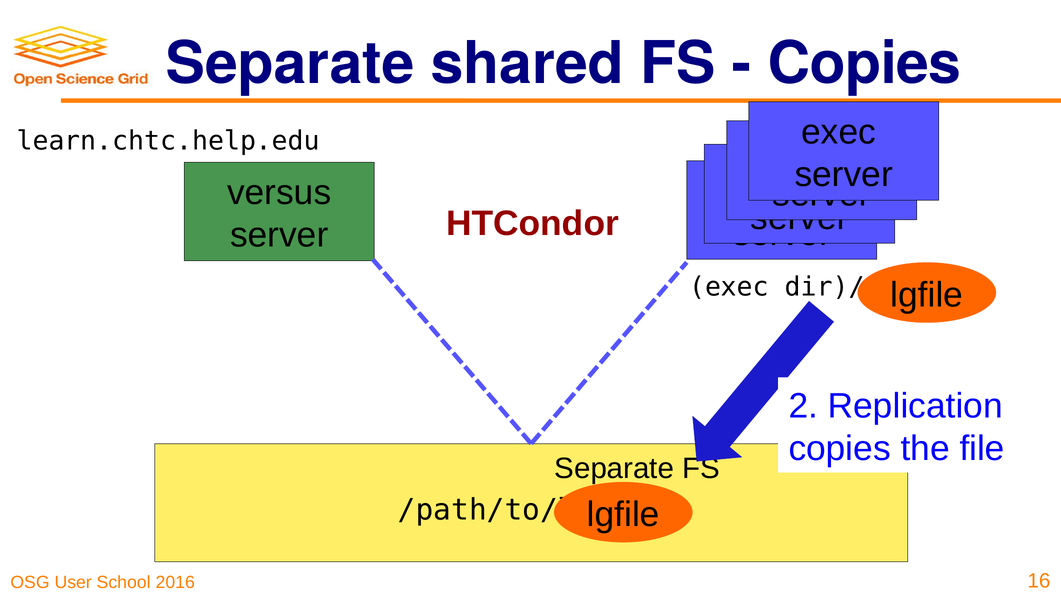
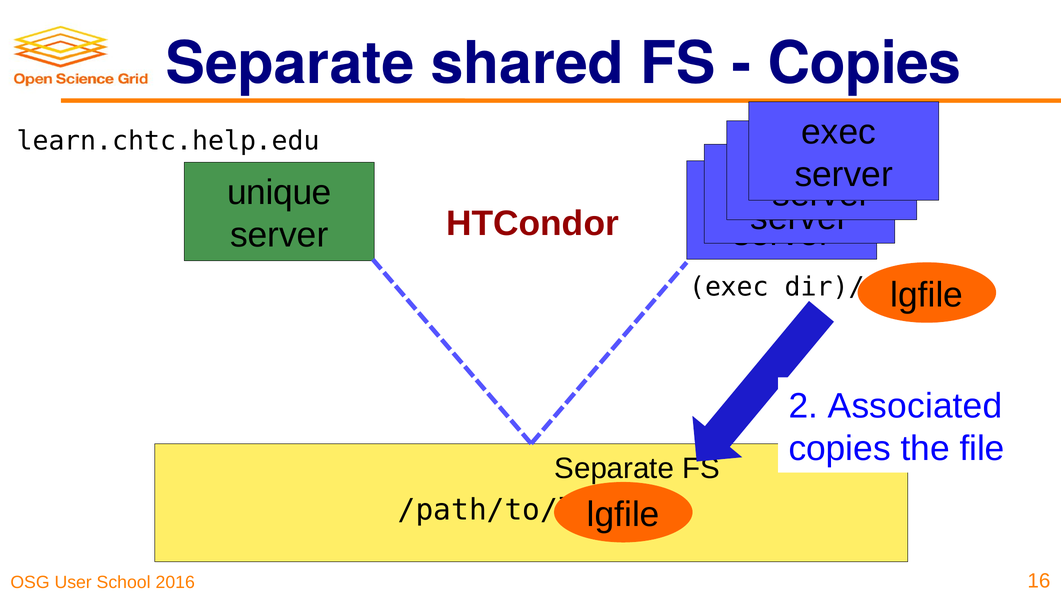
versus: versus -> unique (279, 193)
Replication: Replication -> Associated (915, 406)
